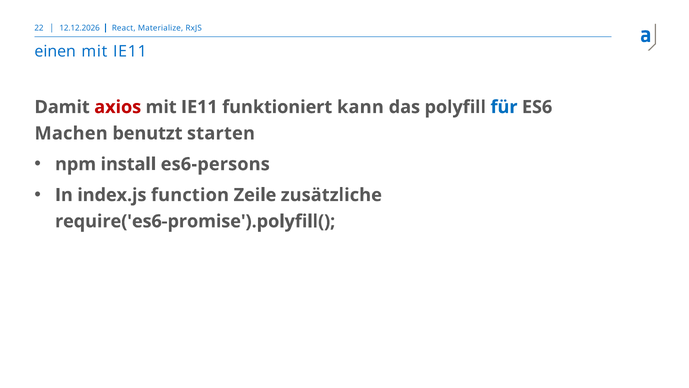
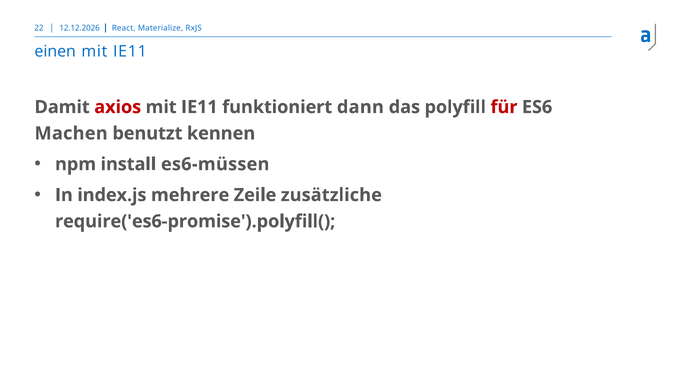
kann: kann -> dann (360, 107)
für colour: blue -> red (504, 107)
starten: starten -> kennen (221, 133)
es6-persons: es6-persons -> es6-müssen (215, 164)
function: function -> mehrere (190, 195)
